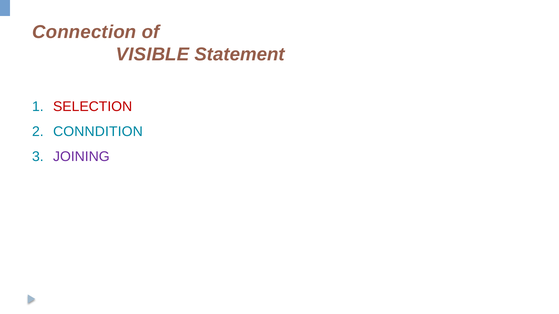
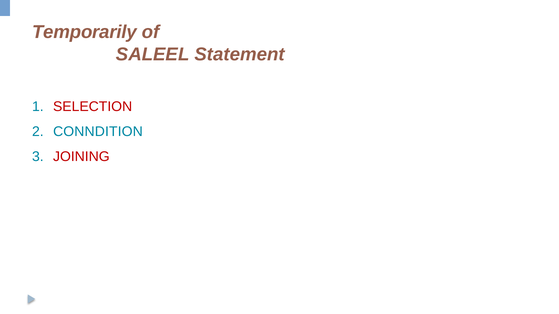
Connection: Connection -> Temporarily (84, 32)
VISIBLE: VISIBLE -> SALEEL (153, 54)
JOINING colour: purple -> red (81, 157)
